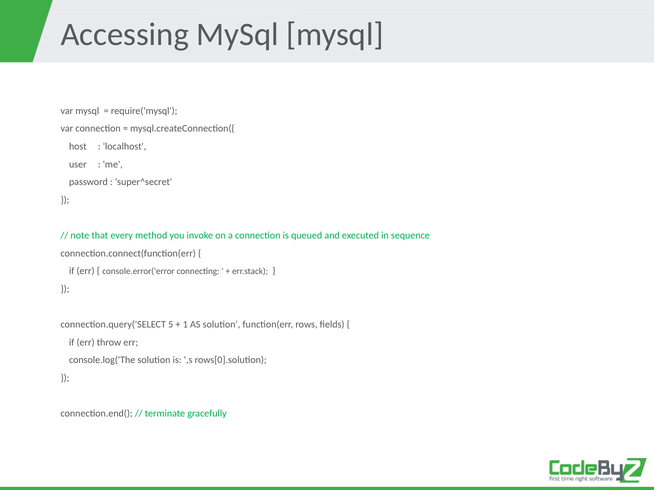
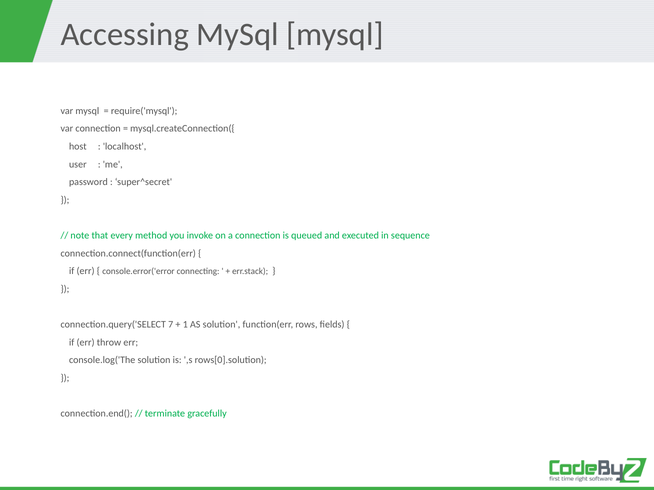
5: 5 -> 7 (171, 325)
